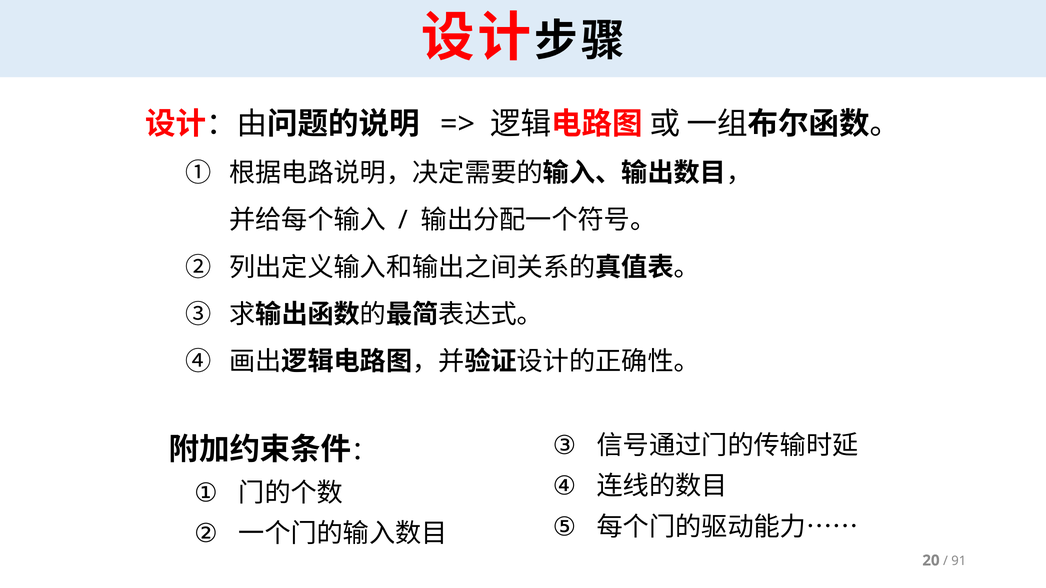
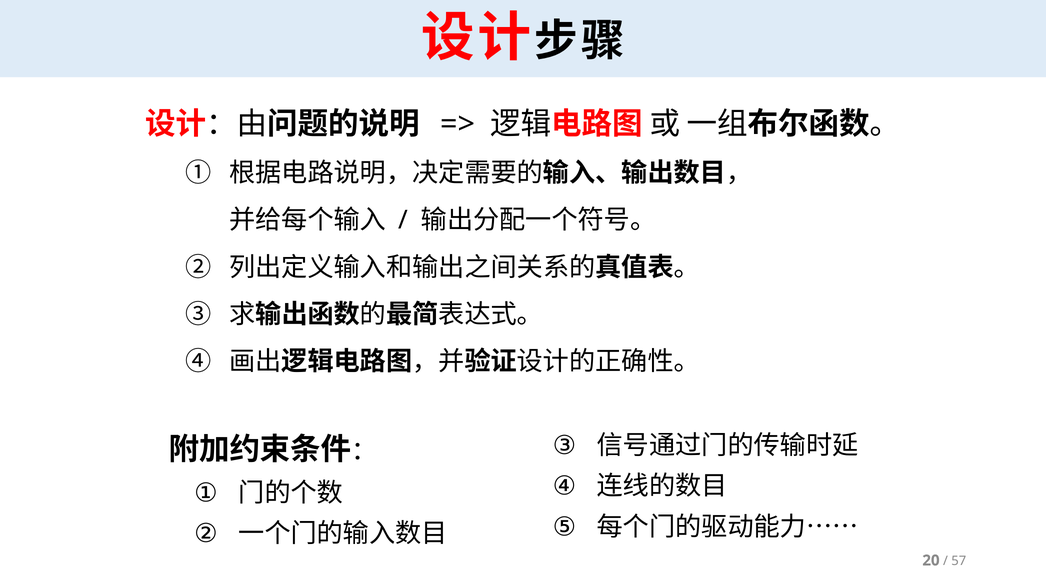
91: 91 -> 57 (959, 562)
